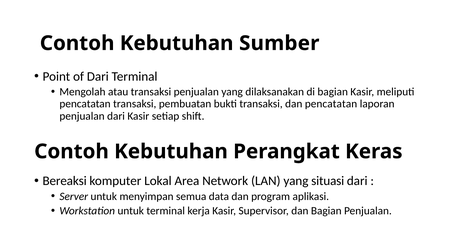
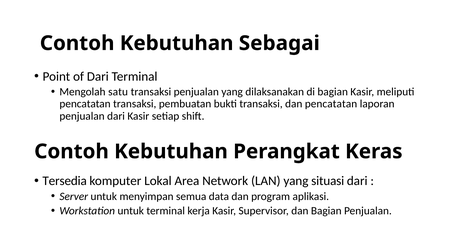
Sumber: Sumber -> Sebagai (279, 43)
atau: atau -> satu (118, 92)
Bereaksi: Bereaksi -> Tersedia (65, 181)
